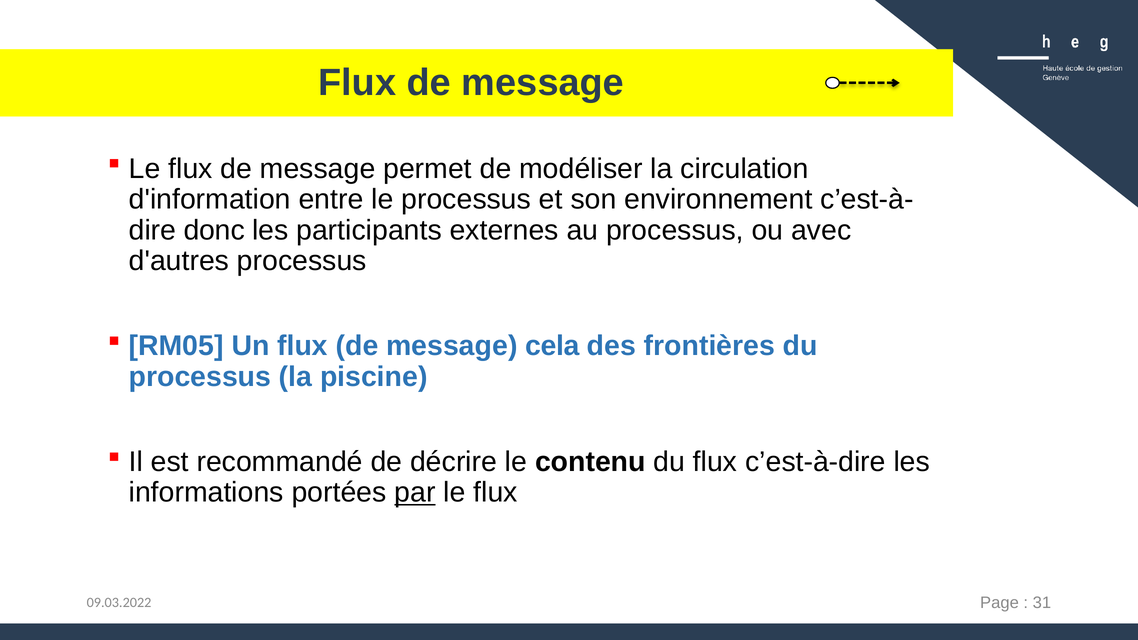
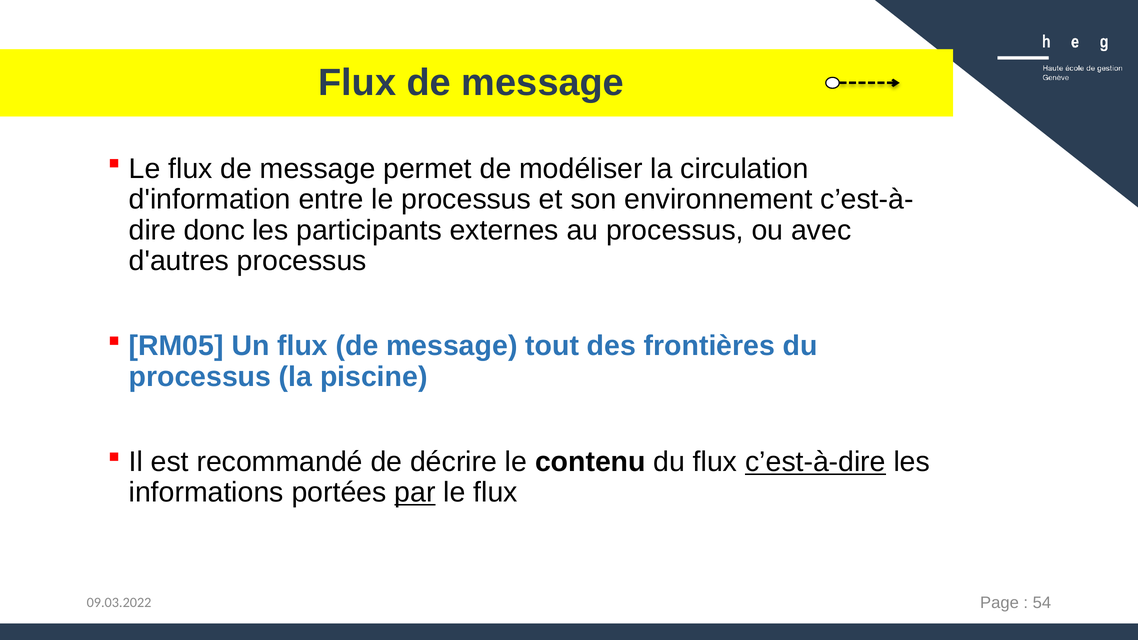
cela: cela -> tout (552, 346)
c’est-à-dire underline: none -> present (815, 462)
31: 31 -> 54 (1042, 603)
